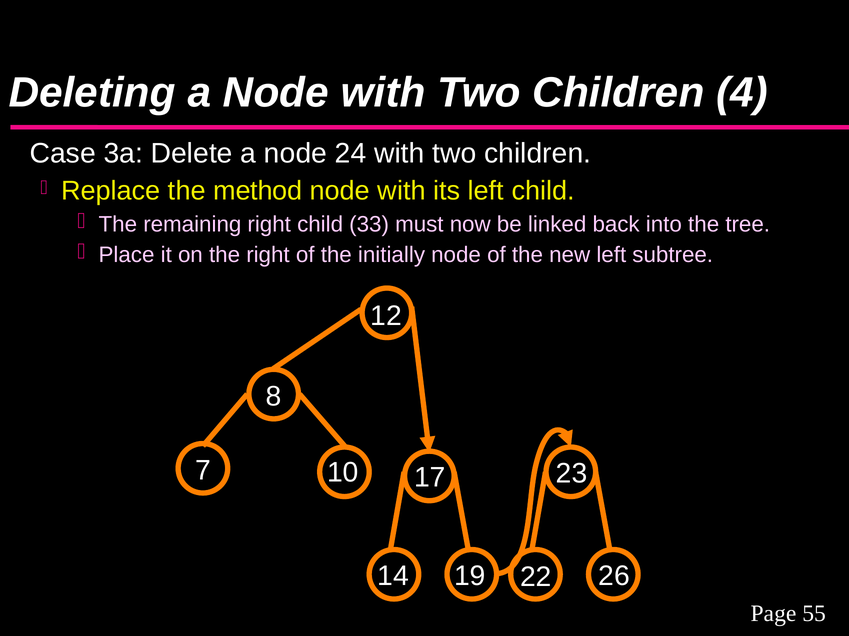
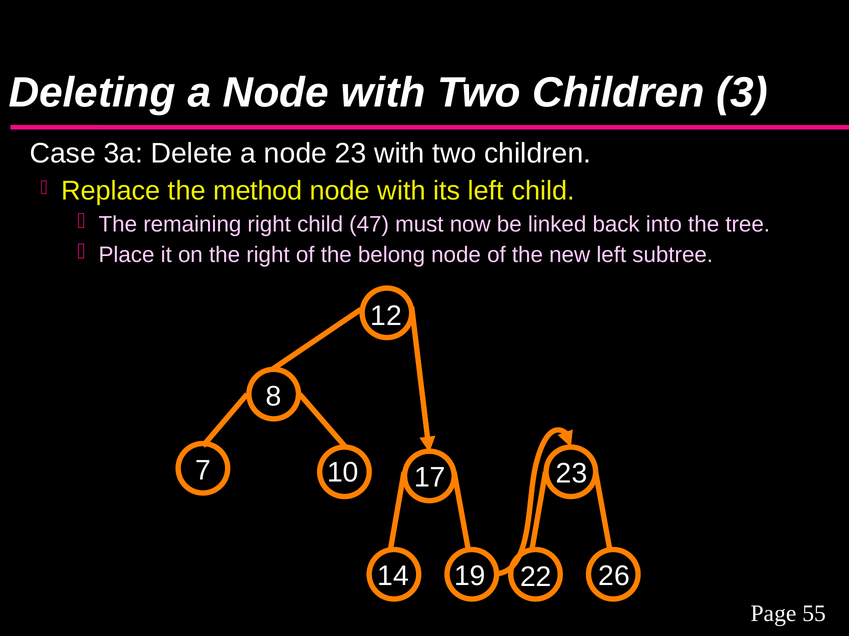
4: 4 -> 3 (742, 93)
a node 24: 24 -> 23 (351, 154)
33: 33 -> 47 (369, 224)
initially: initially -> belong (392, 255)
